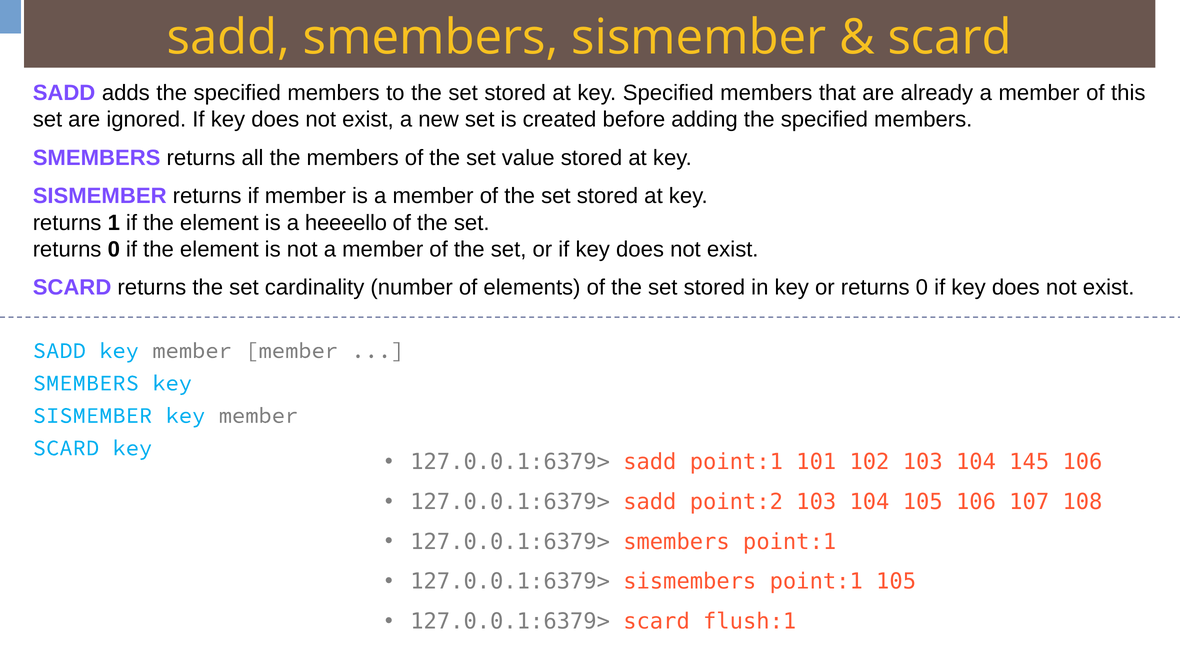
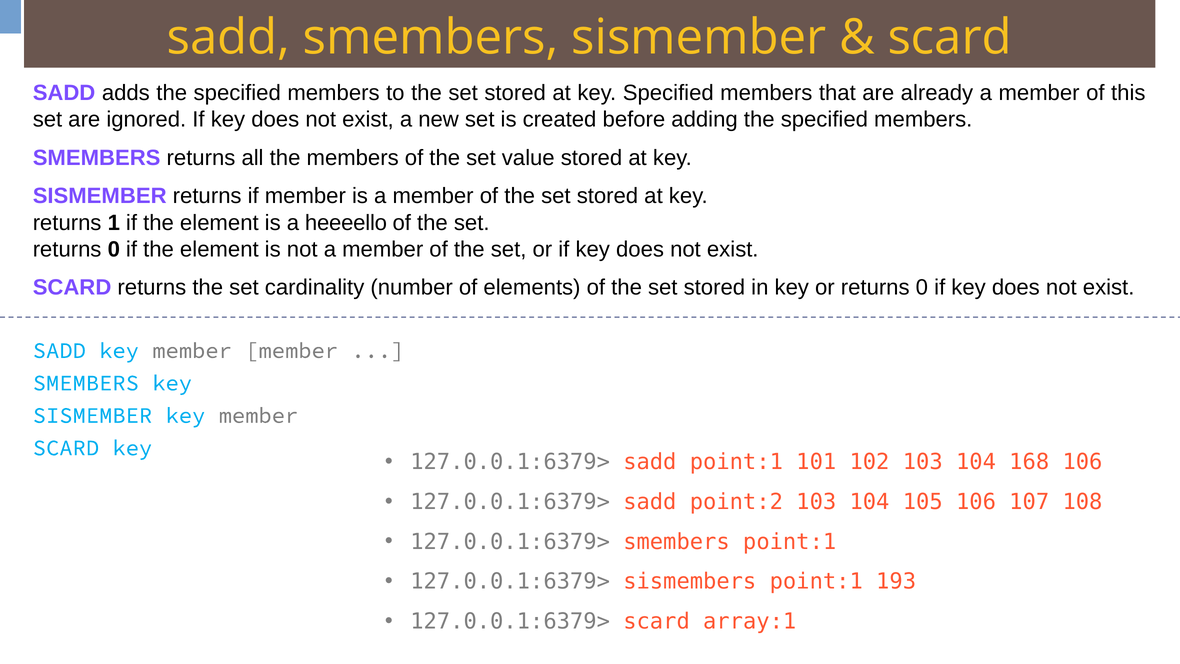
145: 145 -> 168 (1029, 462)
point:1 105: 105 -> 193 (896, 581)
flush:1: flush:1 -> array:1 (750, 621)
